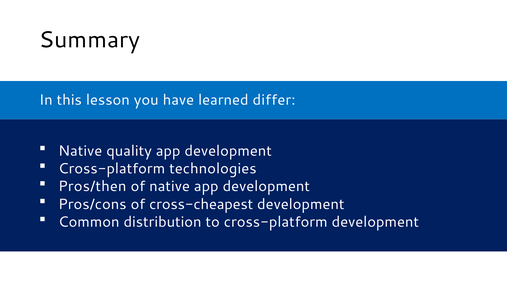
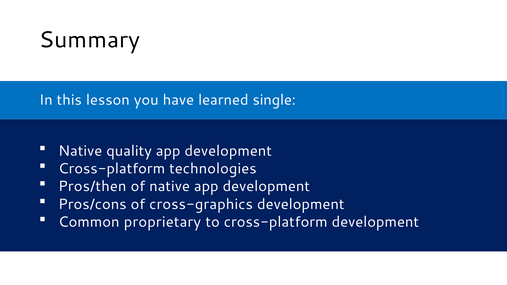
differ: differ -> single (274, 100)
cross-cheapest: cross-cheapest -> cross-graphics (201, 204)
distribution: distribution -> proprietary (162, 222)
